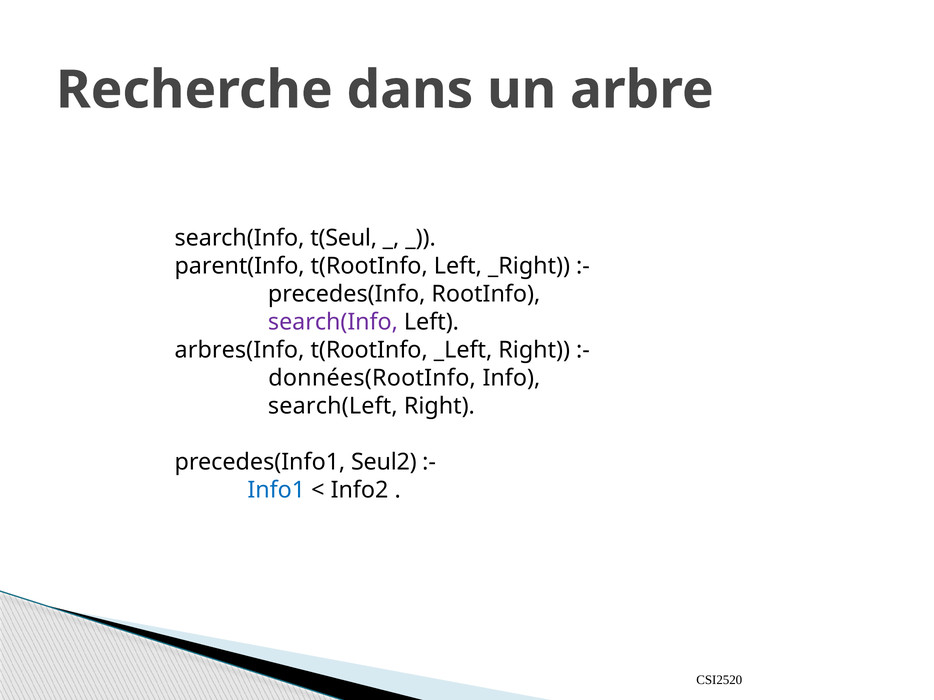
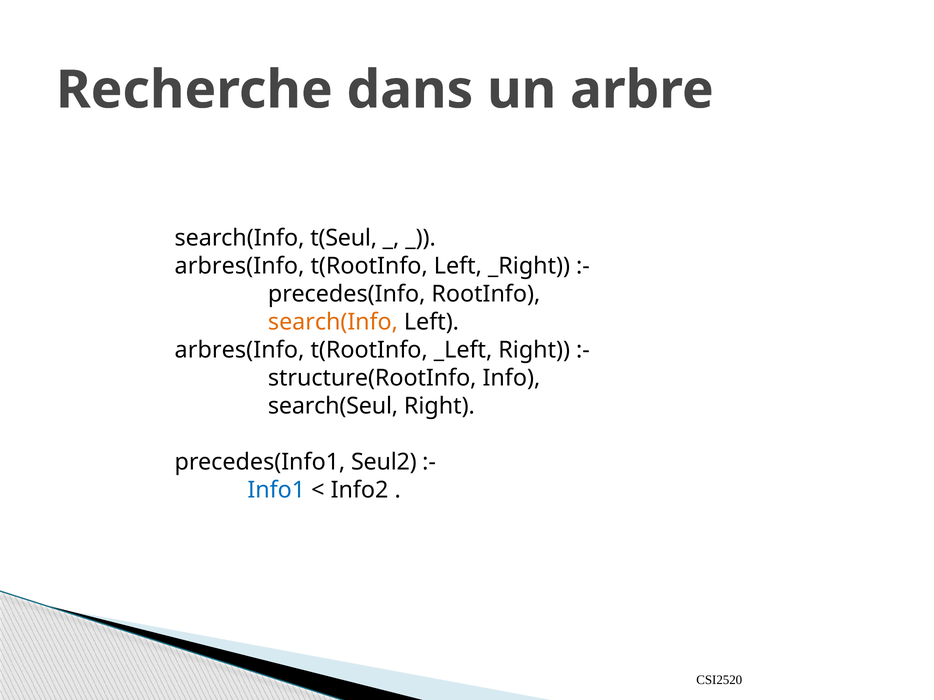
parent(Info: parent(Info -> arbres(Info (239, 266)
search(Info colour: purple -> orange (333, 322)
données(RootInfo: données(RootInfo -> structure(RootInfo (372, 378)
search(Left: search(Left -> search(Seul (333, 406)
